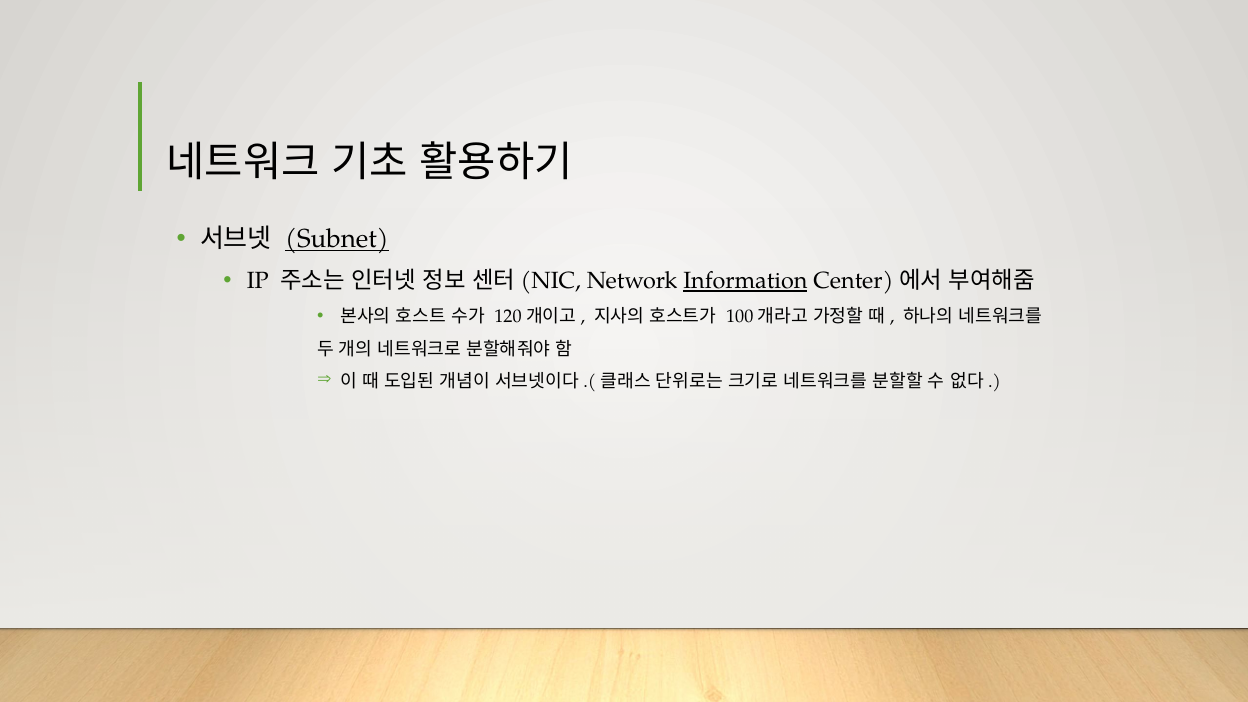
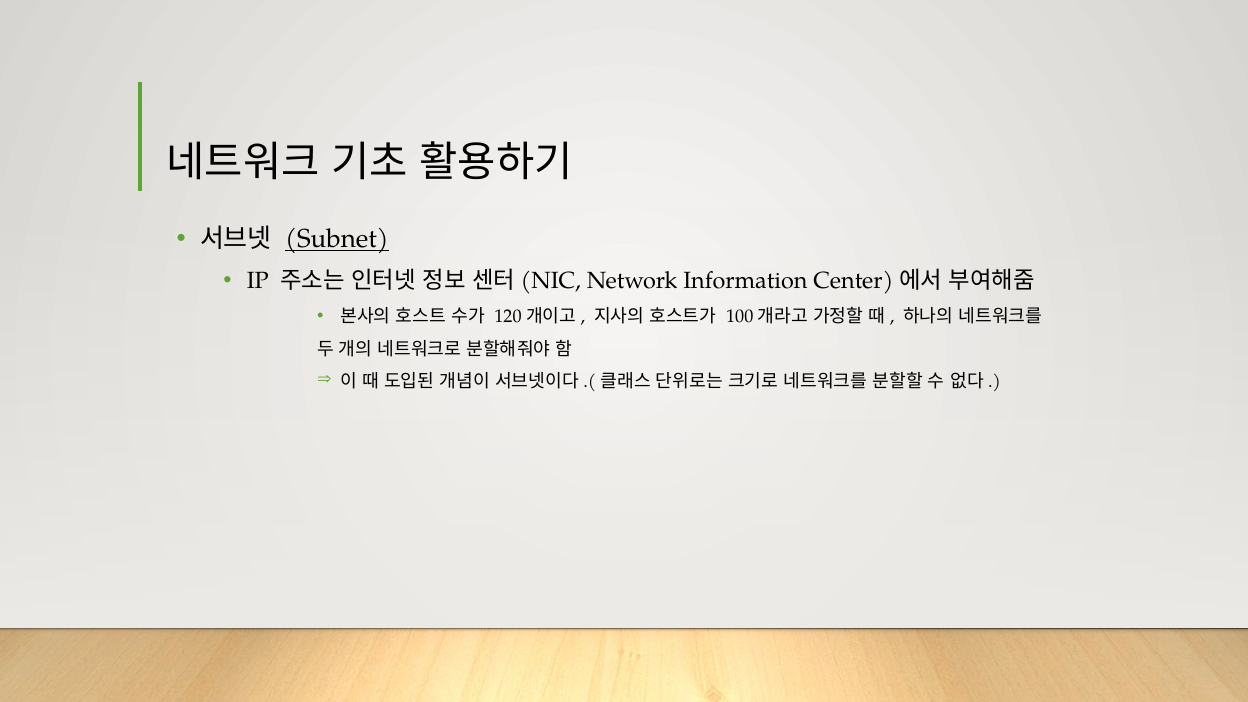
Information underline: present -> none (745, 281)
